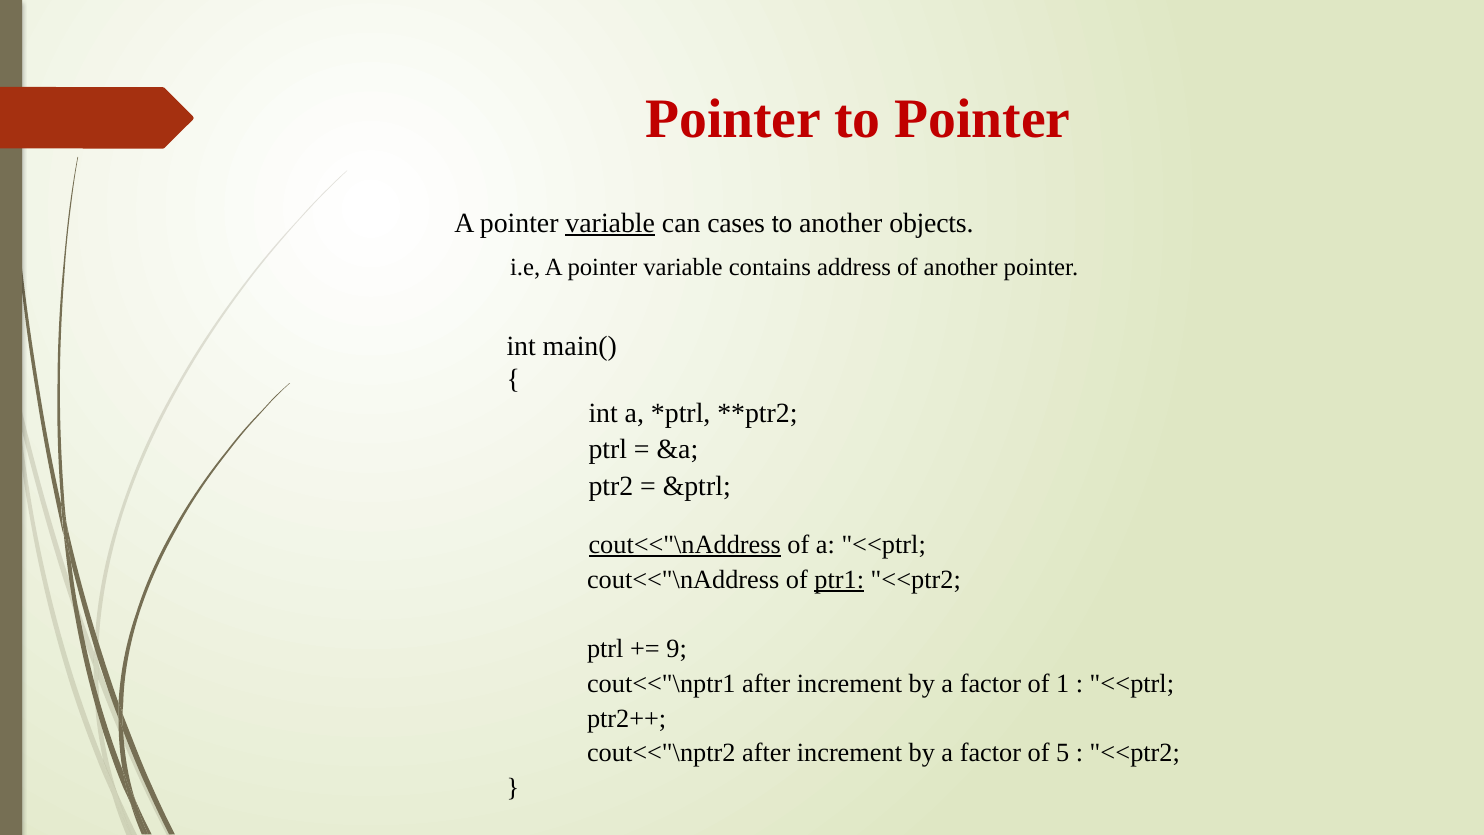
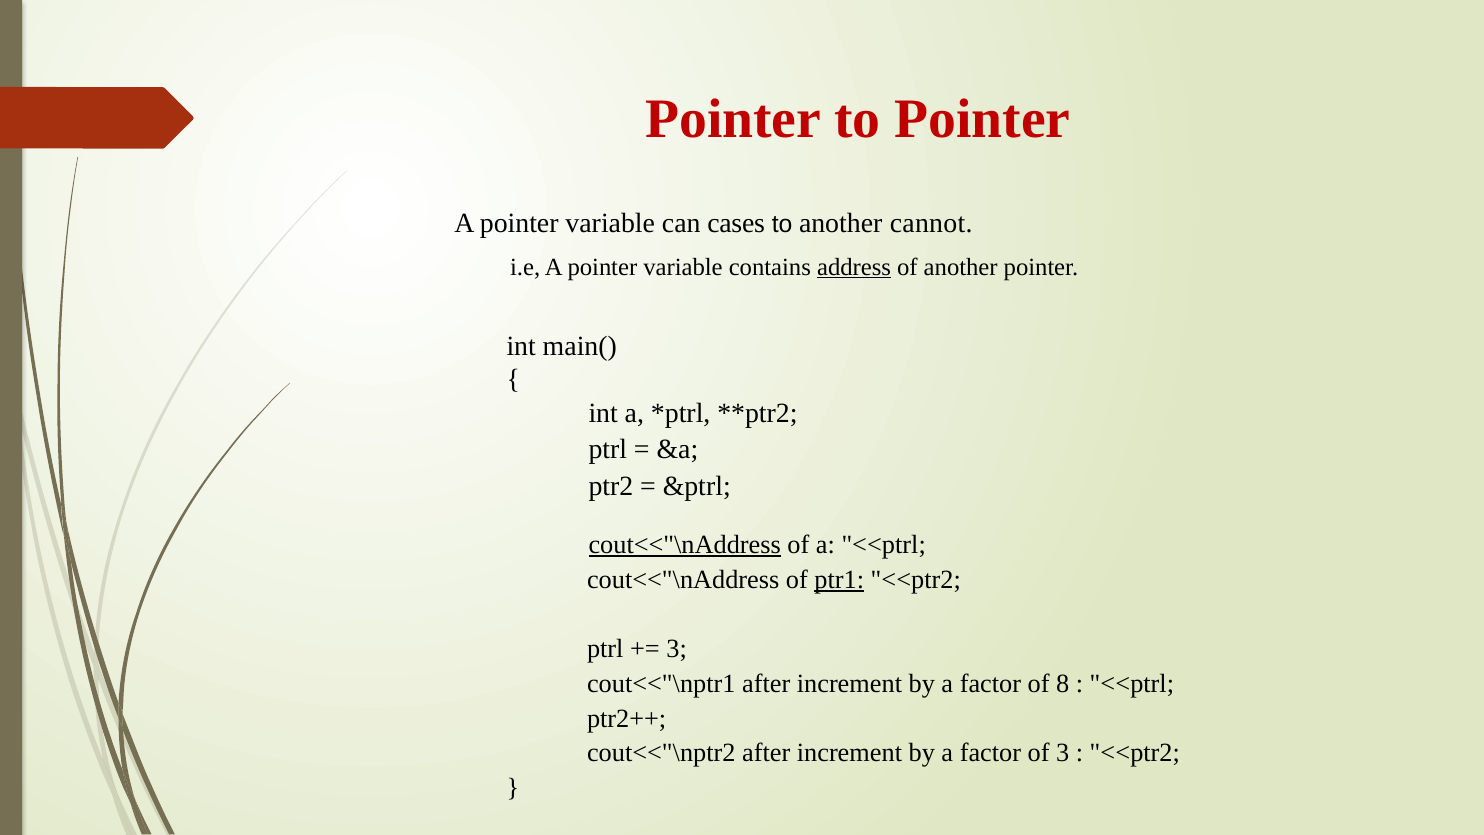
variable underline: present -> none (610, 223)
objects: objects -> cannot (931, 223)
address underline: none -> present (854, 267)
9: 9 -> 3 (677, 649)
1: 1 -> 8 (1063, 684)
of 5: 5 -> 3 (1063, 753)
